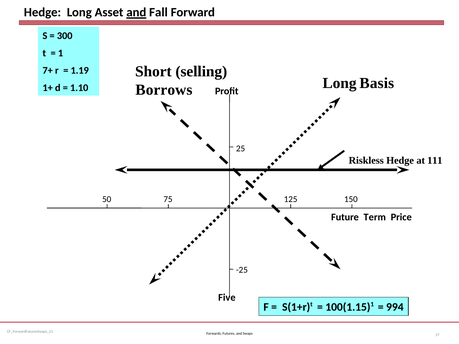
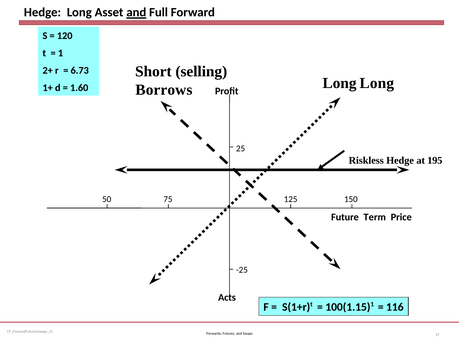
Fall: Fall -> Full (159, 12)
300: 300 -> 120 (65, 36)
7+: 7+ -> 2+ (48, 71)
1.19: 1.19 -> 6.73 (80, 71)
Long Basis: Basis -> Long (377, 83)
1.10: 1.10 -> 1.60 (79, 88)
111: 111 -> 195 (435, 161)
Five: Five -> Acts (227, 298)
994: 994 -> 116 (395, 307)
